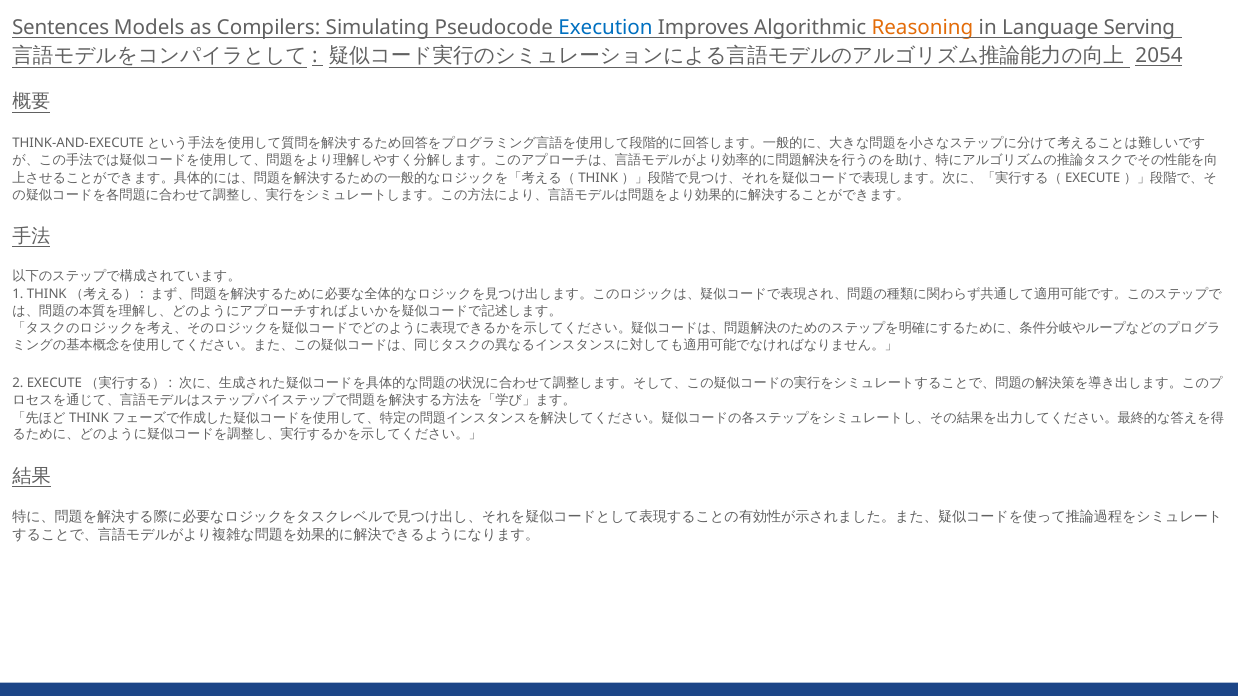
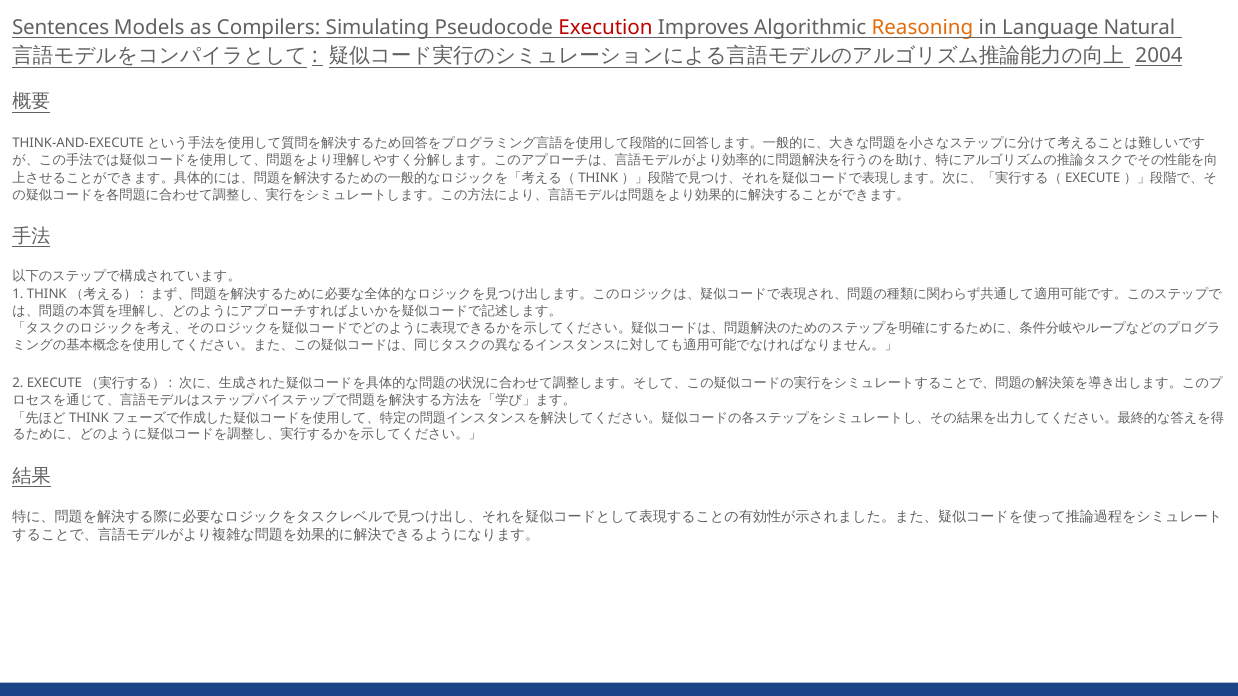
Execution colour: blue -> red (606, 28)
Serving: Serving -> Natural (1139, 28)
2054: 2054 -> 2004 (1159, 56)
